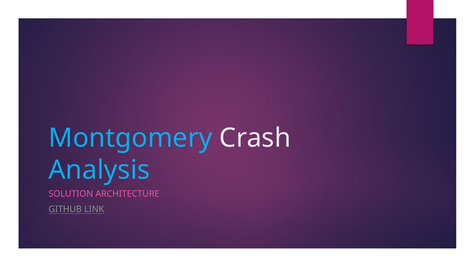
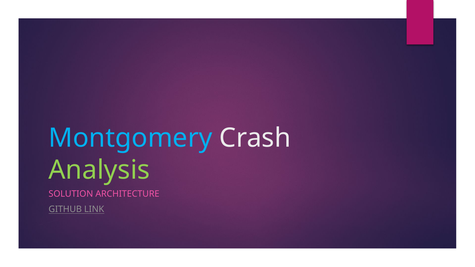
Analysis colour: light blue -> light green (99, 170)
